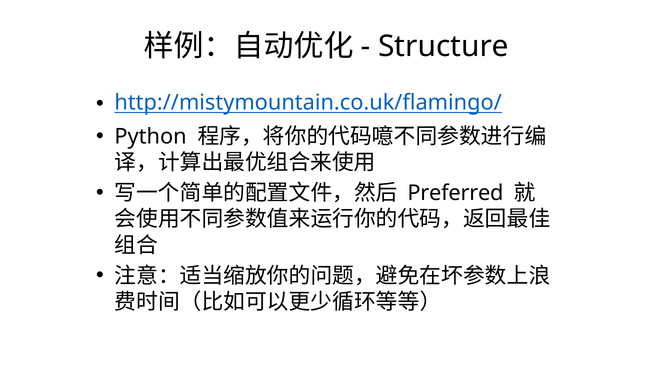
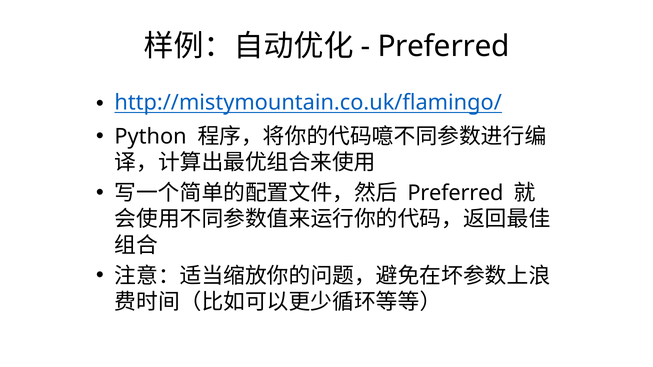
Structure: Structure -> Preferred (444, 47)
